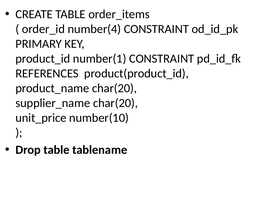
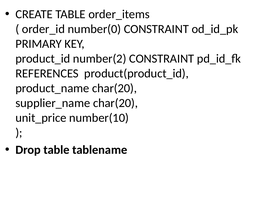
number(4: number(4 -> number(0 (94, 29)
number(1: number(1 -> number(2 (100, 59)
